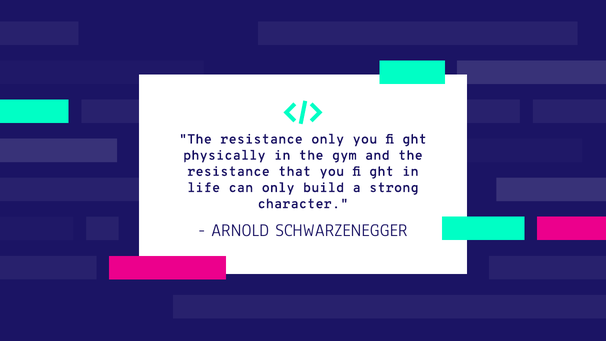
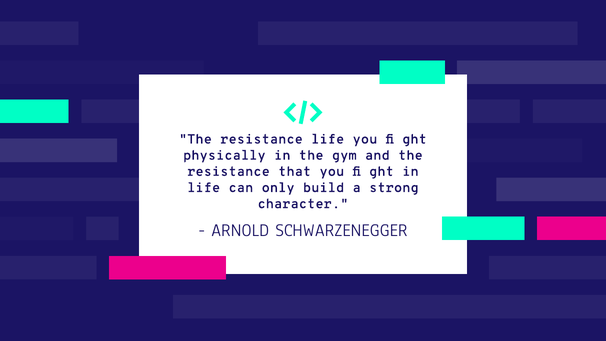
resistance only: only -> life (328, 139)
